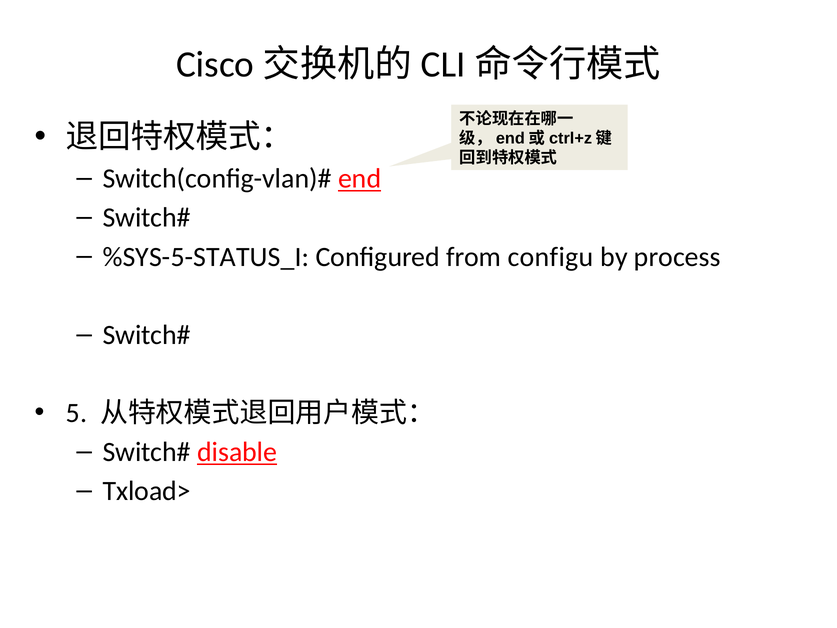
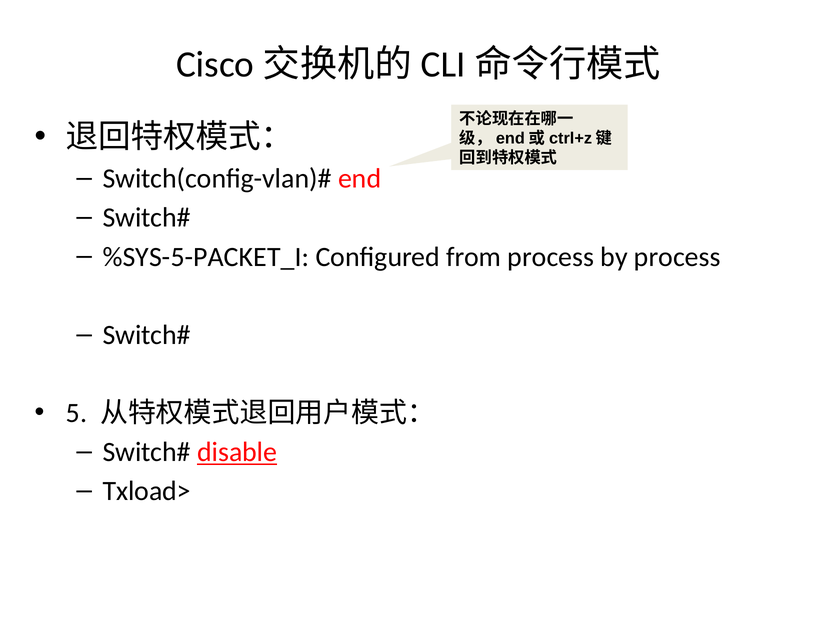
end underline: present -> none (360, 179)
%SYS-5-STATUS_I: %SYS-5-STATUS_I -> %SYS-5-PACKET_I (206, 257)
from configu: configu -> process (551, 257)
